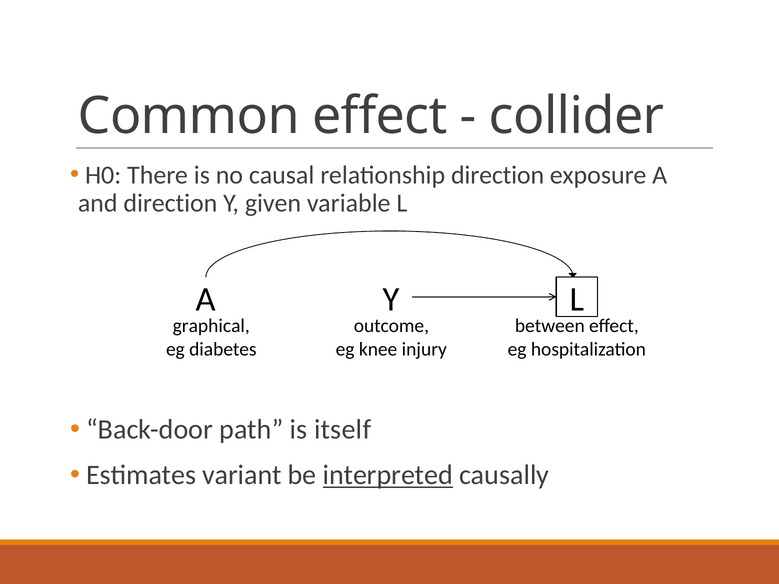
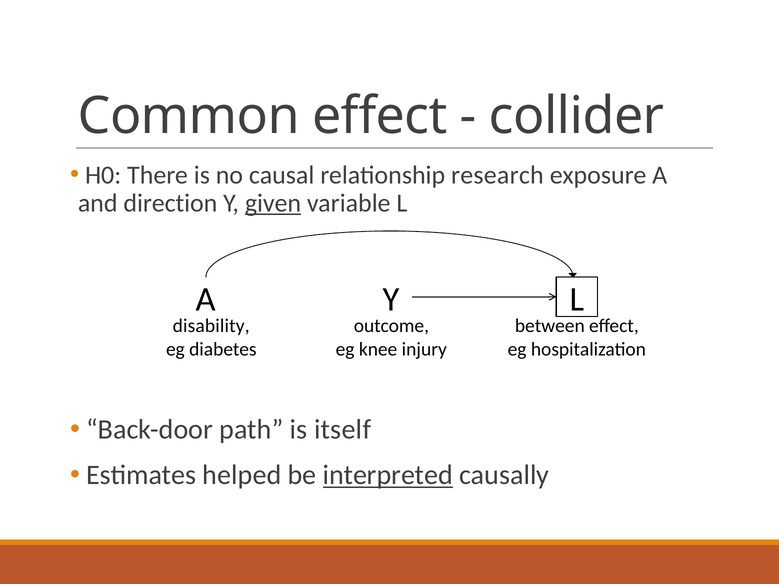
relationship direction: direction -> research (497, 175)
given underline: none -> present (273, 203)
graphical: graphical -> disability (211, 326)
variant: variant -> helped (242, 475)
